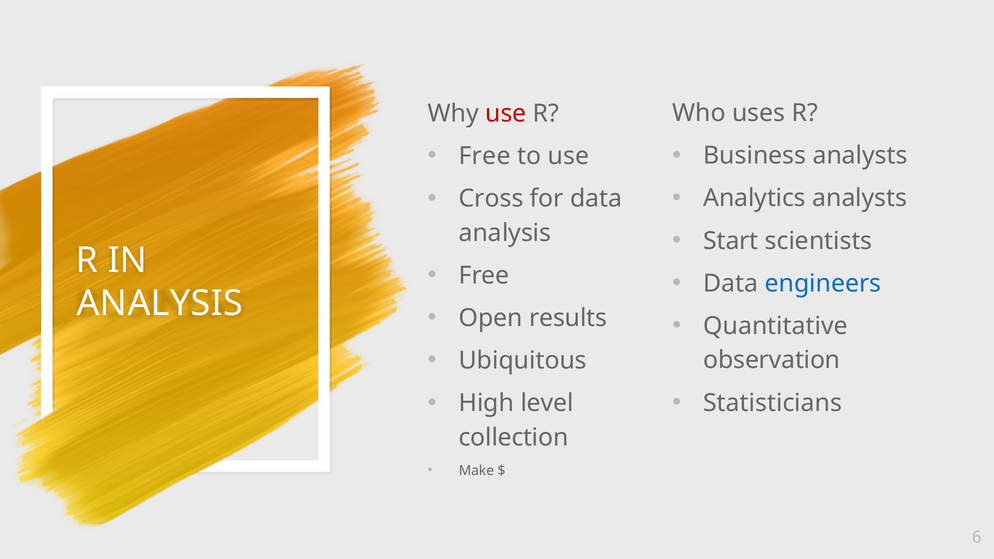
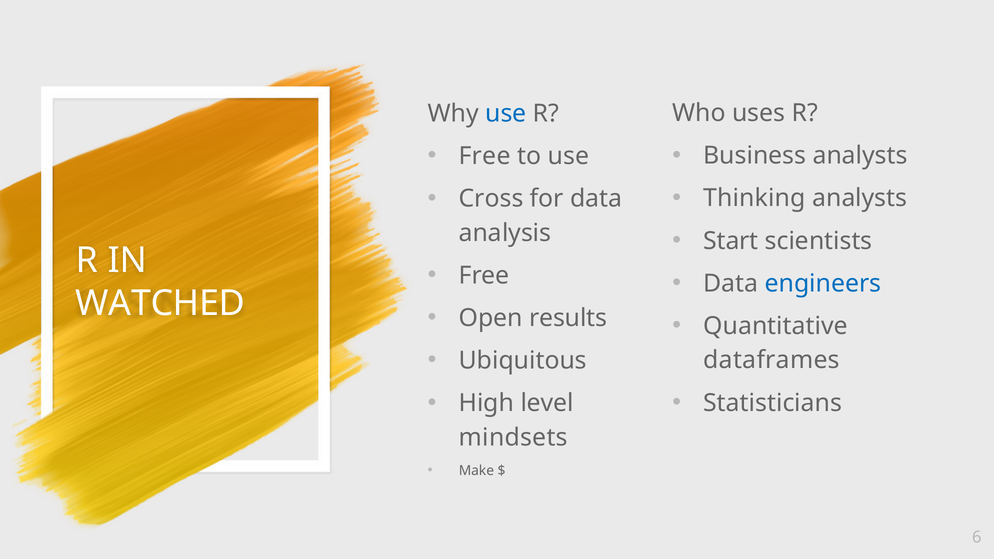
use colour: red -> blue (506, 114)
Analytics: Analytics -> Thinking (755, 198)
ANALYSIS: ANALYSIS -> WATCHED (160, 304)
observation: observation -> dataframes (772, 360)
collection: collection -> mindsets (513, 438)
